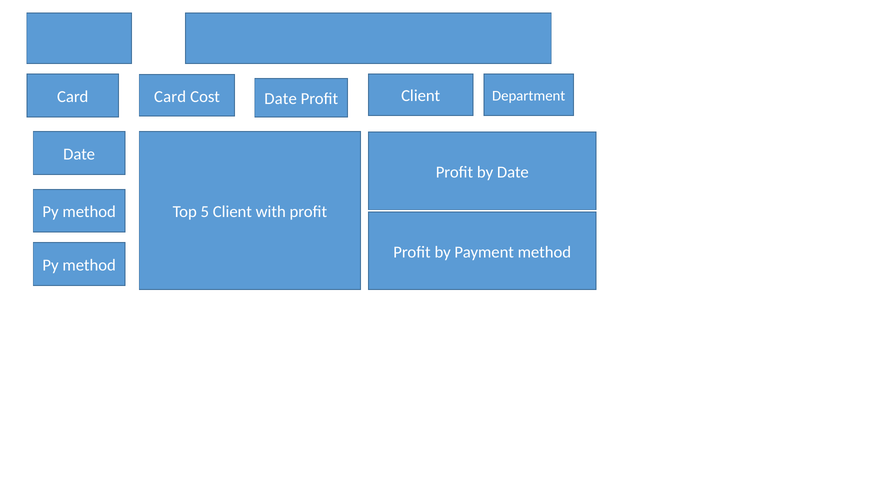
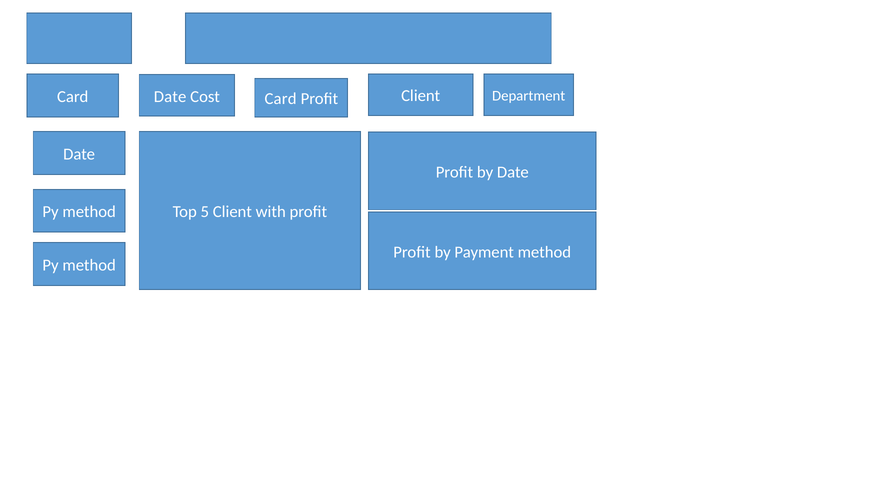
Card Card: Card -> Date (170, 97)
Cost Date: Date -> Card (281, 99)
